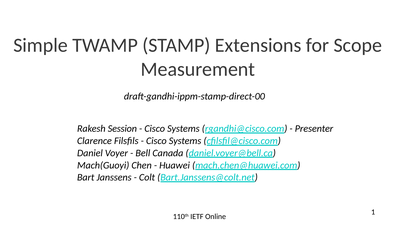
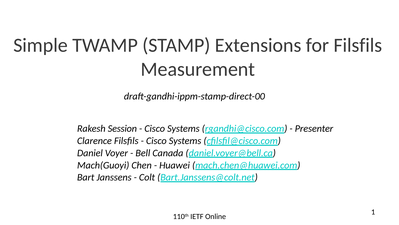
for Scope: Scope -> Filsfils (358, 45)
